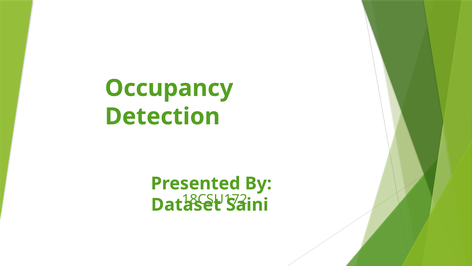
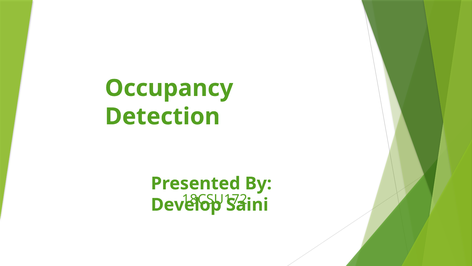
Dataset: Dataset -> Develop (186, 204)
